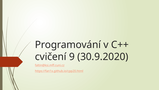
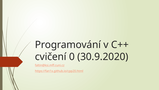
9: 9 -> 0 (72, 56)
